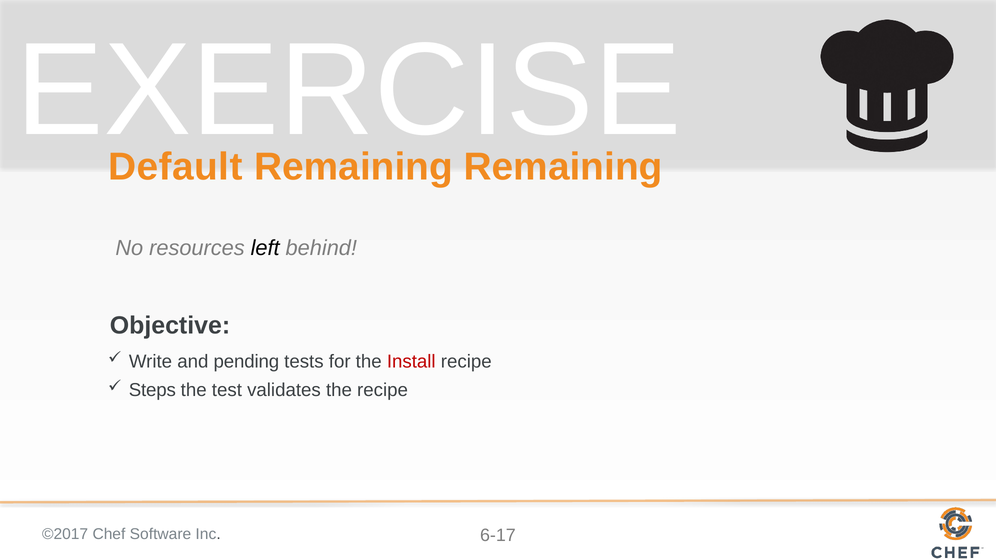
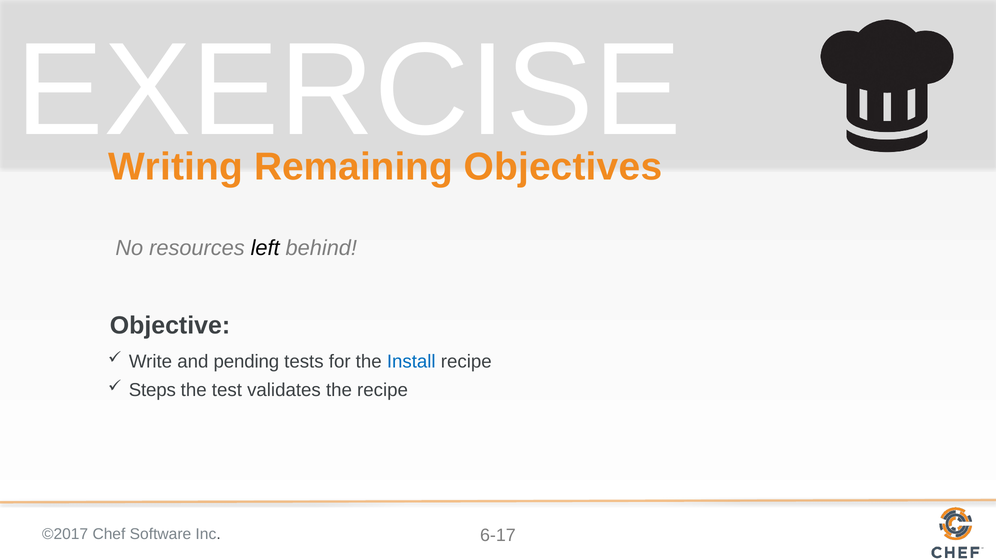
Default: Default -> Writing (176, 167)
Remaining Remaining: Remaining -> Objectives (563, 167)
Install colour: red -> blue (411, 362)
